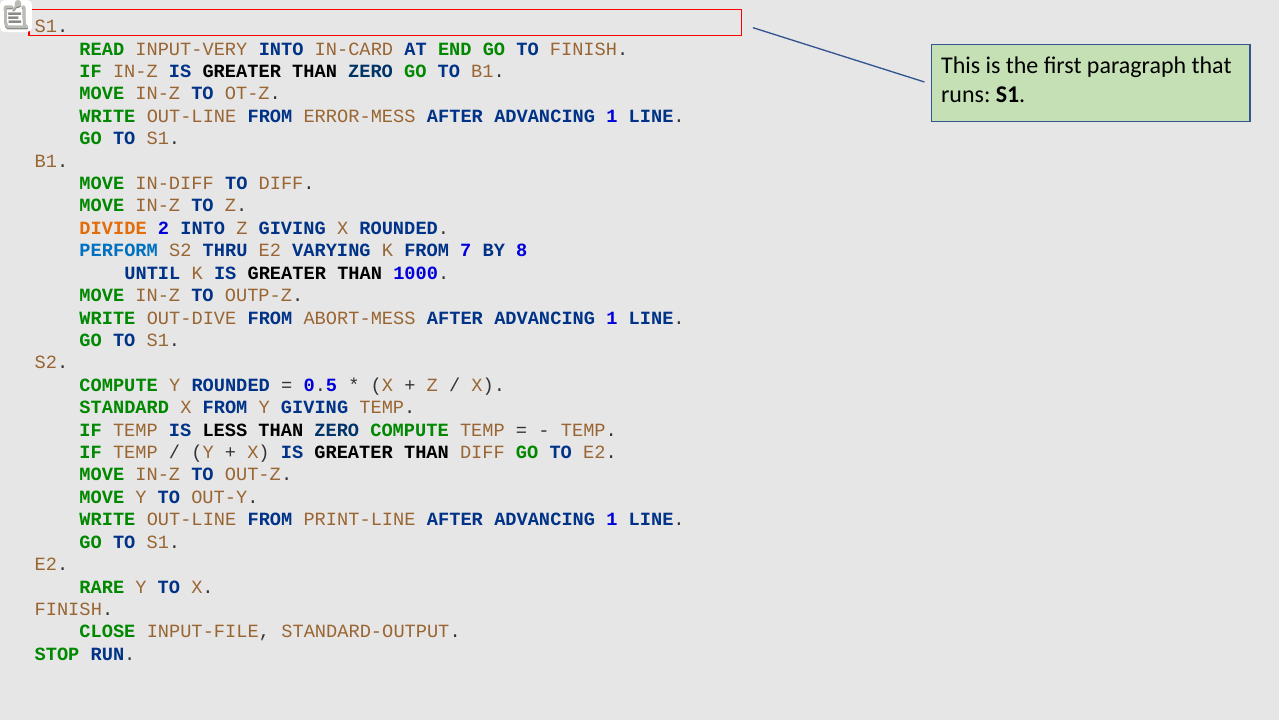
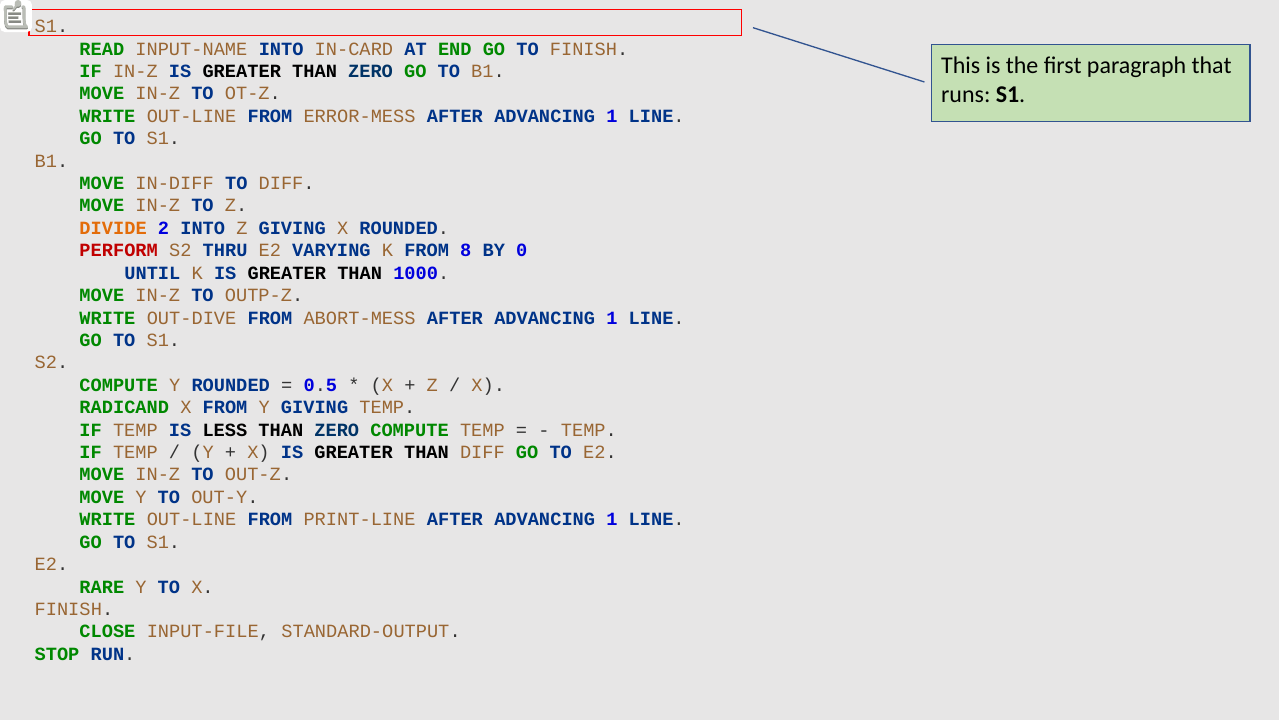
INPUT-VERY: INPUT-VERY -> INPUT-NAME (191, 49)
PERFORM colour: blue -> red (119, 250)
7: 7 -> 8 (466, 250)
8: 8 -> 0 (522, 250)
STANDARD: STANDARD -> RADICAND (124, 407)
